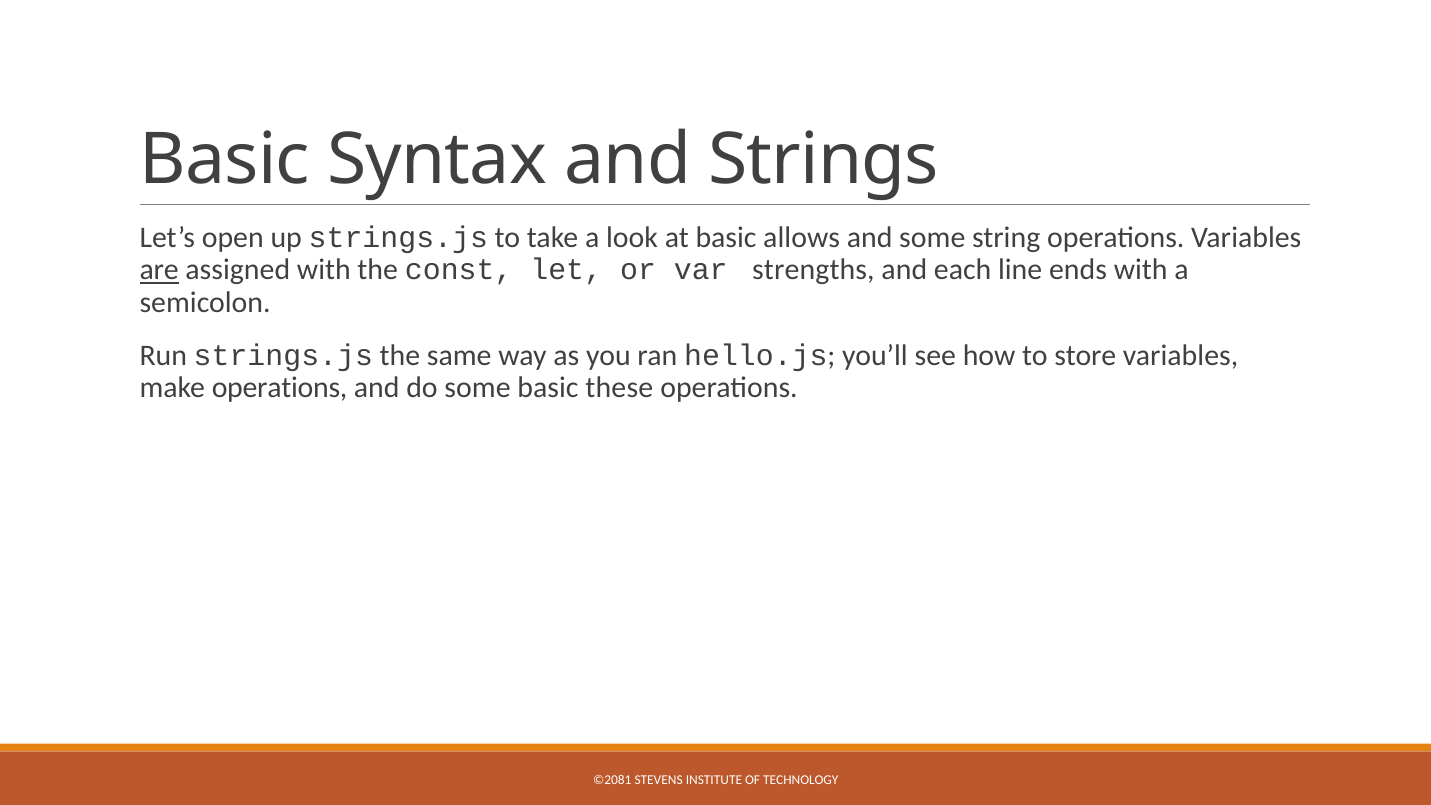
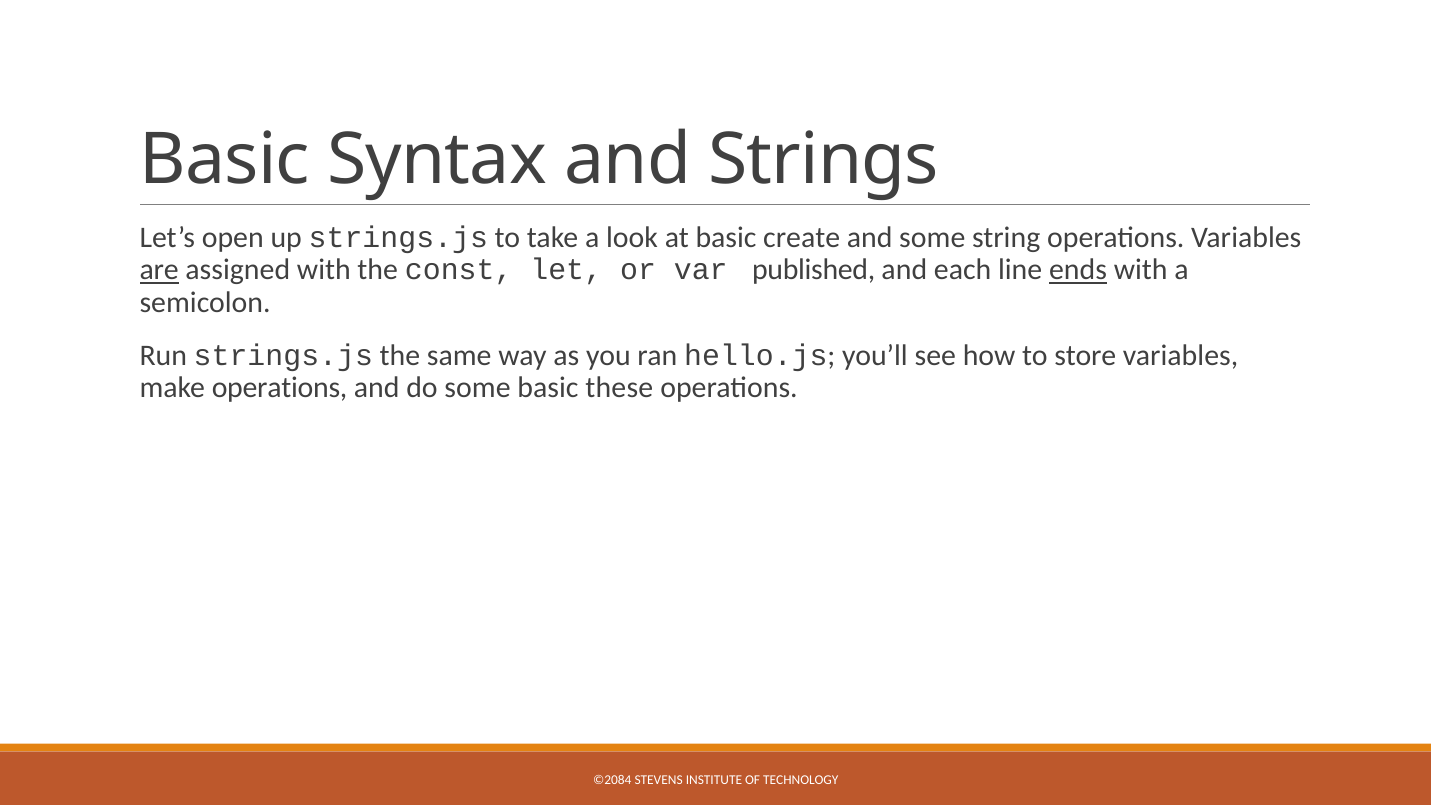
allows: allows -> create (802, 238)
strengths: strengths -> published (814, 270)
ends underline: none -> present (1078, 270)
©2081: ©2081 -> ©2084 (612, 780)
